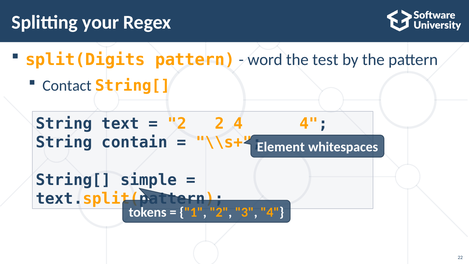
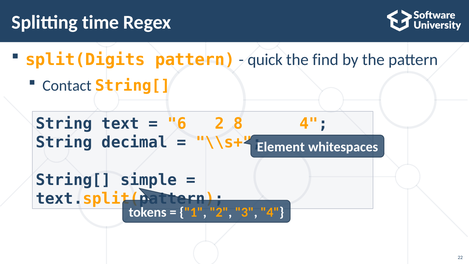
your: your -> time (101, 22)
word: word -> quick (265, 60)
test: test -> find (325, 60)
2: 2 -> 6 (177, 123)
2 4: 4 -> 8 (238, 123)
contain: contain -> decimal (135, 142)
